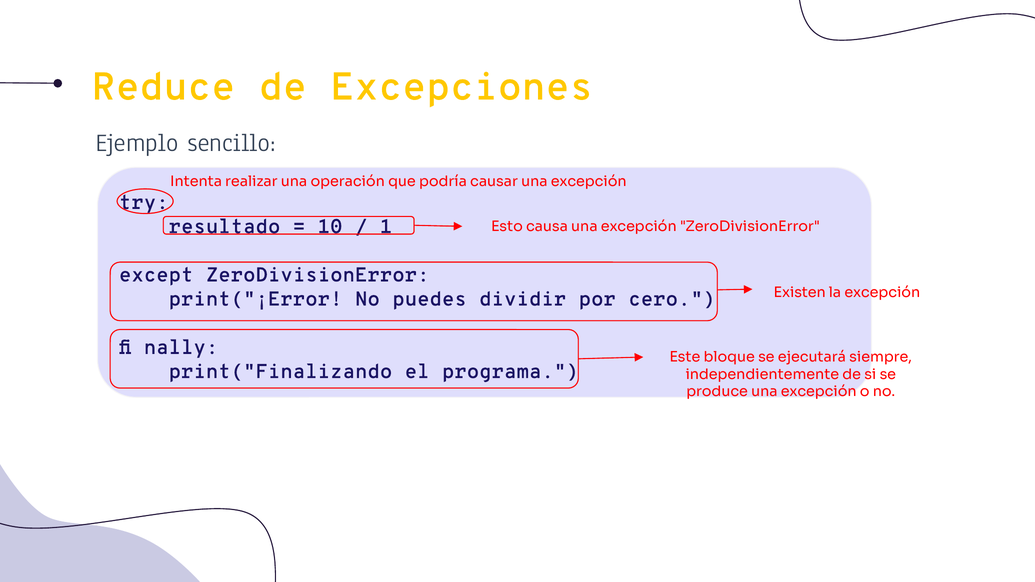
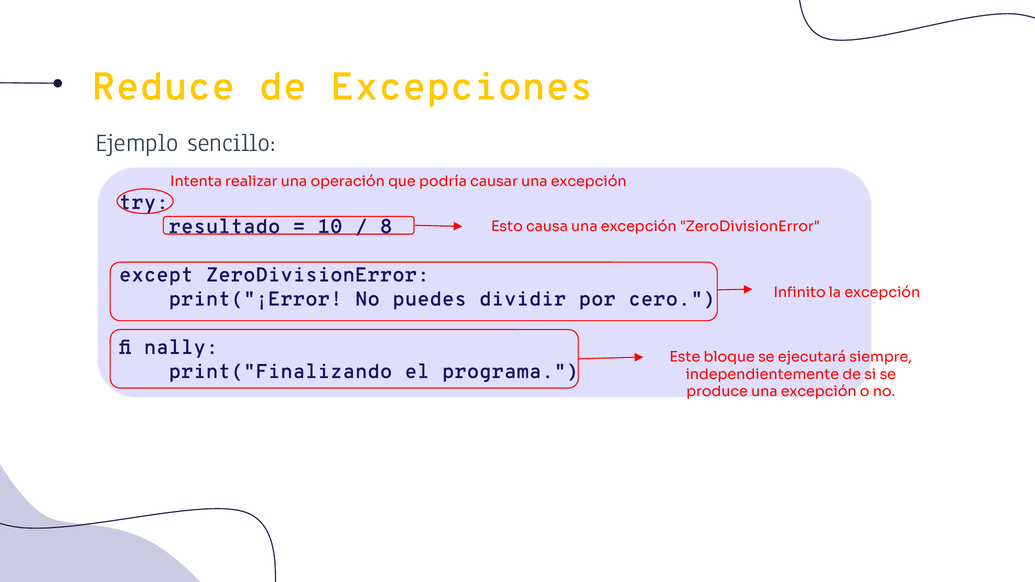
1: 1 -> 8 (386, 227)
Existen: Existen -> Infinito (800, 293)
